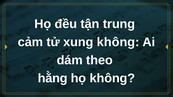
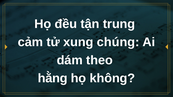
xung không: không -> chúng (118, 42)
